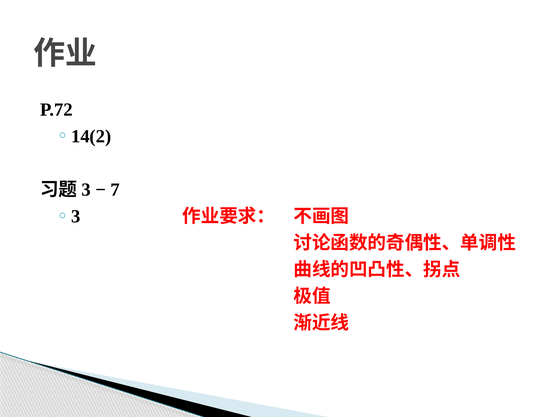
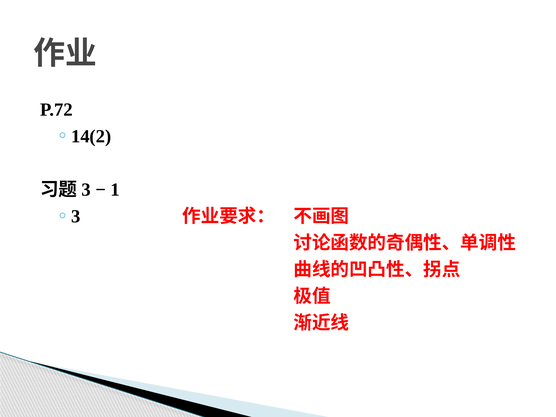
7: 7 -> 1 (115, 190)
